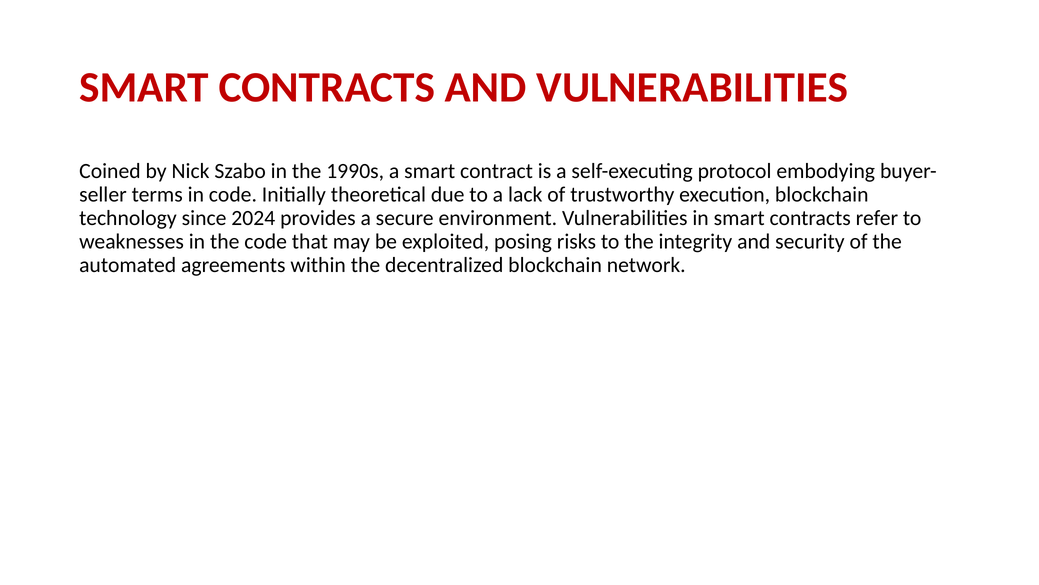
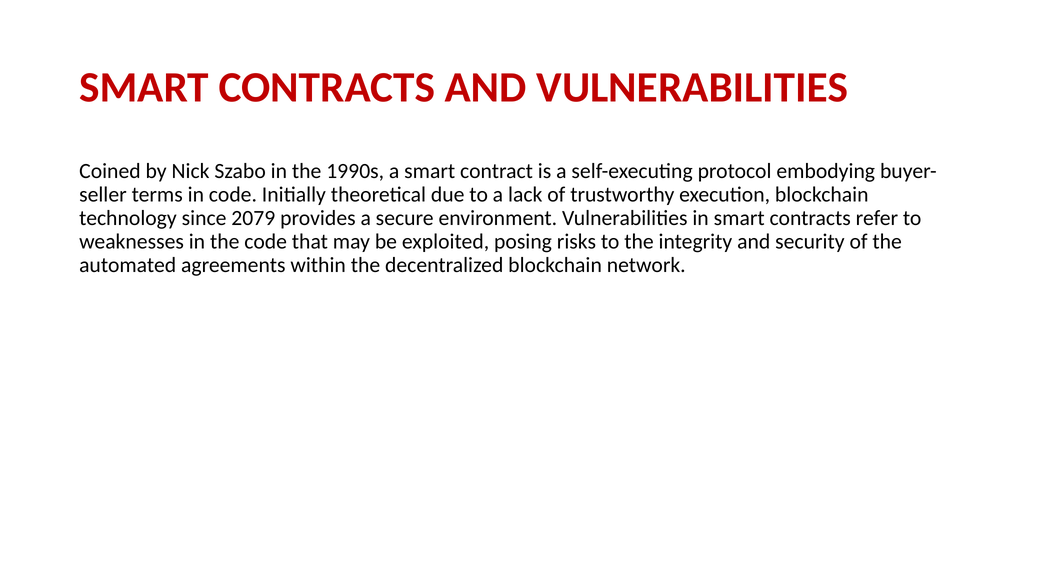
2024: 2024 -> 2079 (253, 218)
